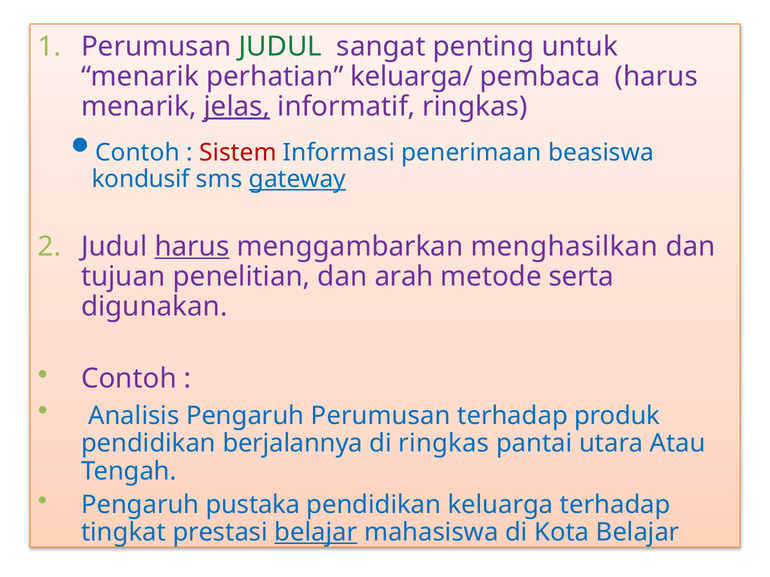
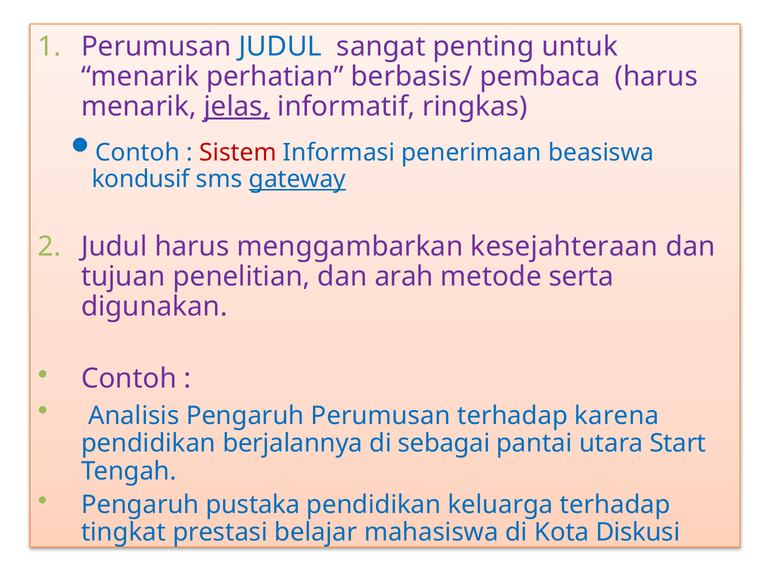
JUDUL colour: green -> blue (280, 47)
keluarga/: keluarga/ -> berbasis/ (411, 77)
harus underline: present -> none (192, 247)
menghasilkan: menghasilkan -> kesejahteraan (564, 247)
produk: produk -> karena (617, 416)
di ringkas: ringkas -> sebagai (444, 444)
Atau: Atau -> Start (678, 444)
belajar underline: present -> none (316, 533)
Kota Belajar: Belajar -> Diskusi (638, 533)
